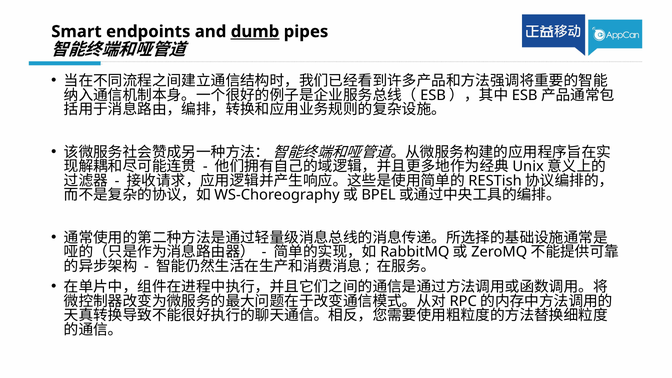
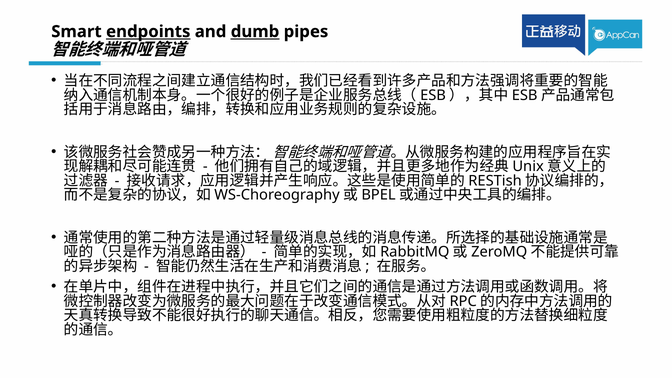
endpoints underline: none -> present (148, 32)
